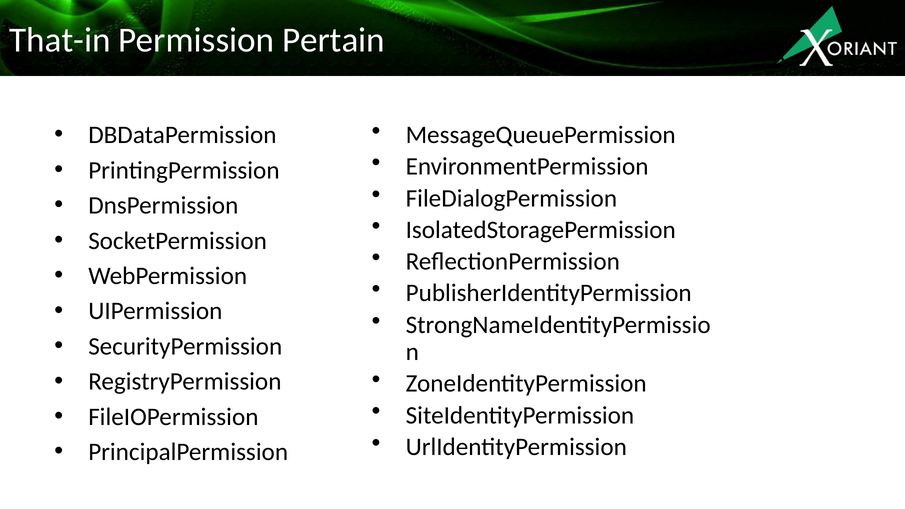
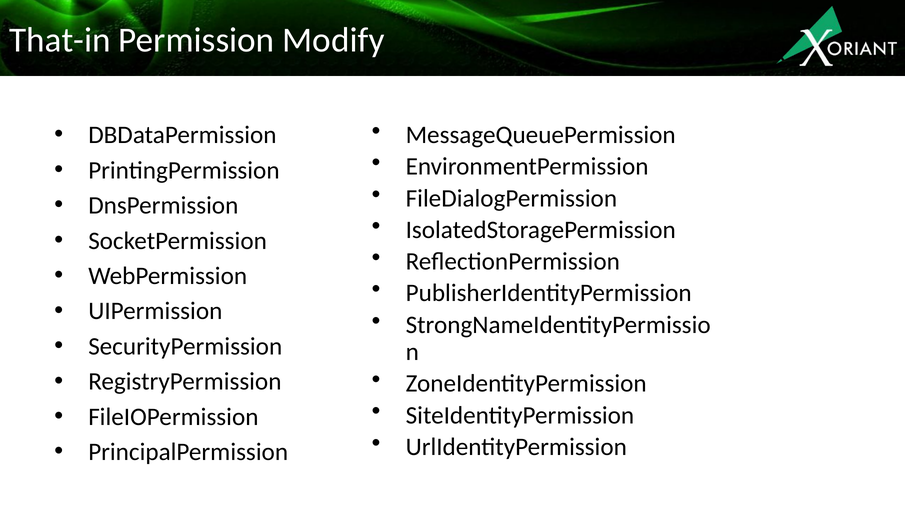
Pertain: Pertain -> Modify (333, 40)
